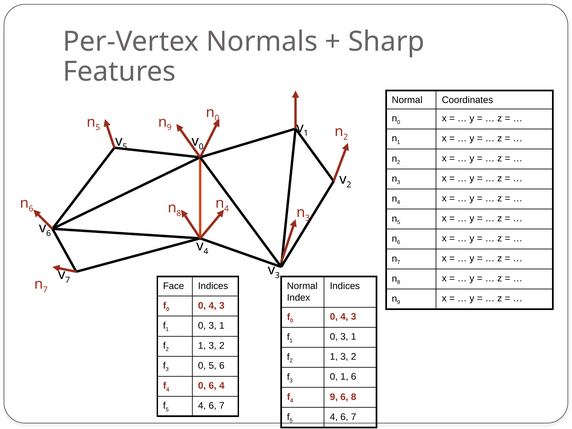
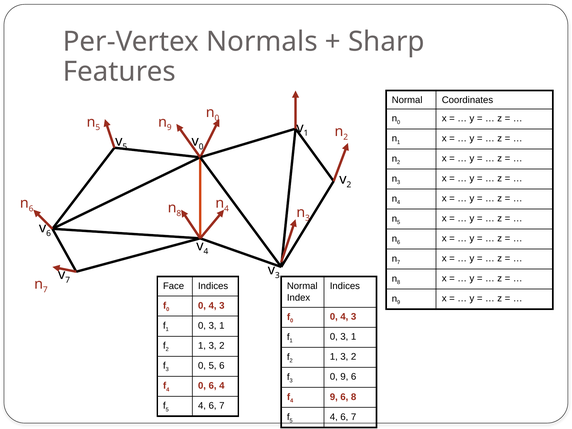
0 1: 1 -> 9 (344, 377)
